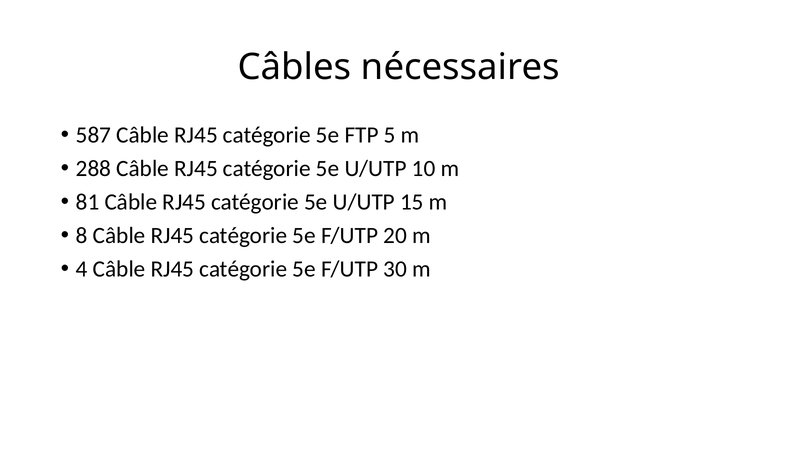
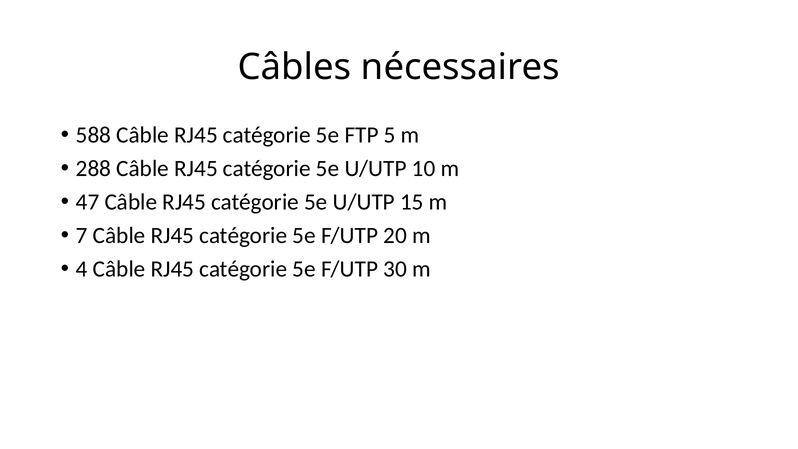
587: 587 -> 588 (93, 135)
81: 81 -> 47 (88, 202)
8: 8 -> 7 (82, 235)
